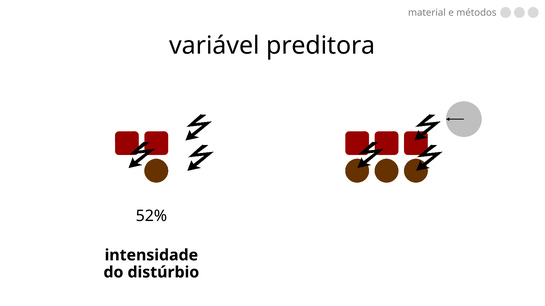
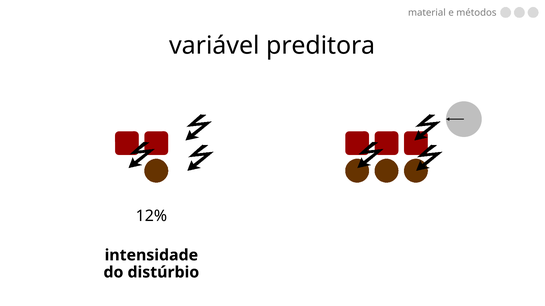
52%: 52% -> 12% (151, 216)
